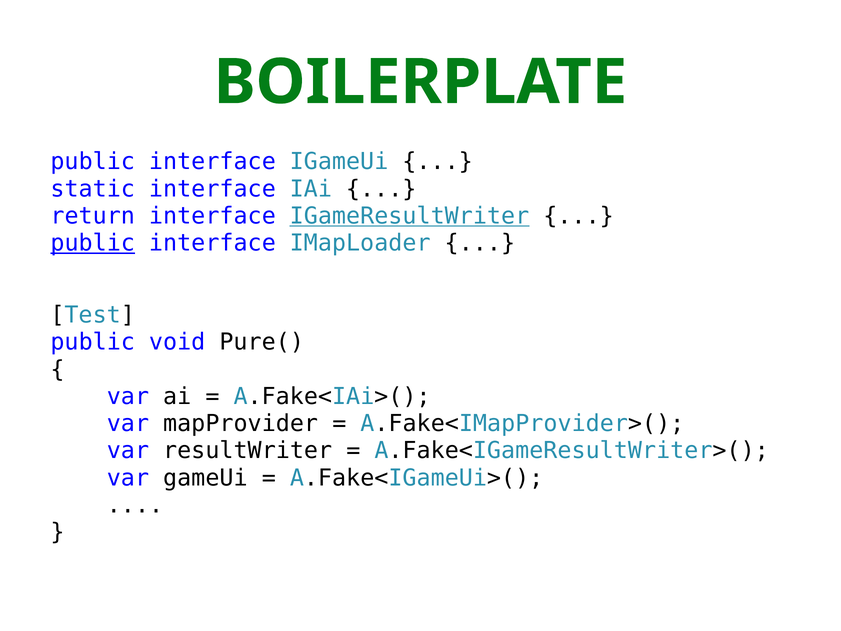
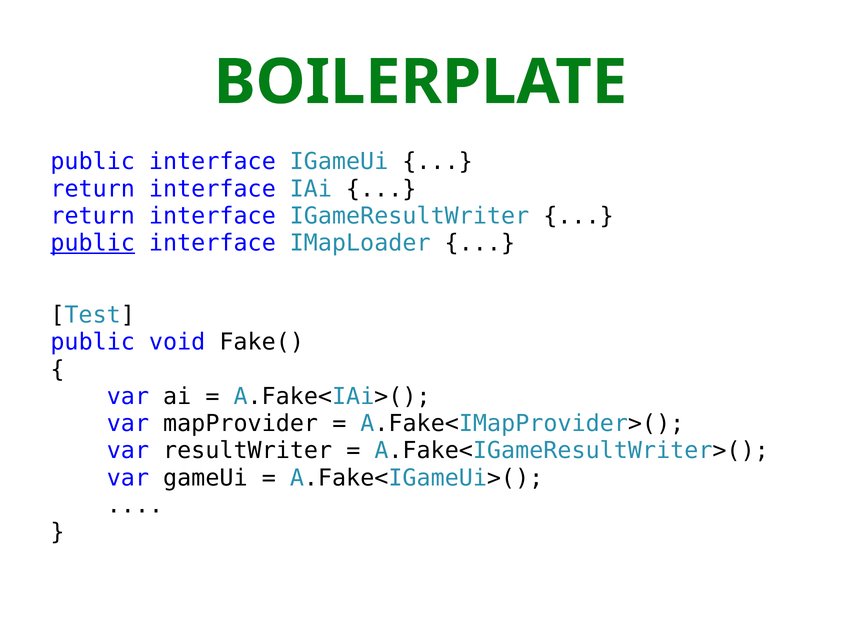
static: static -> return (93, 189)
IGameResultWriter underline: present -> none (409, 216)
Pure(: Pure( -> Fake( (262, 342)
